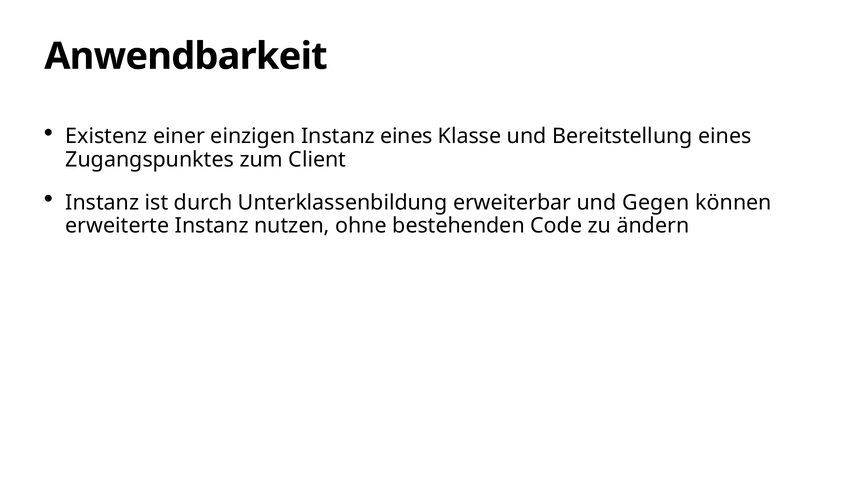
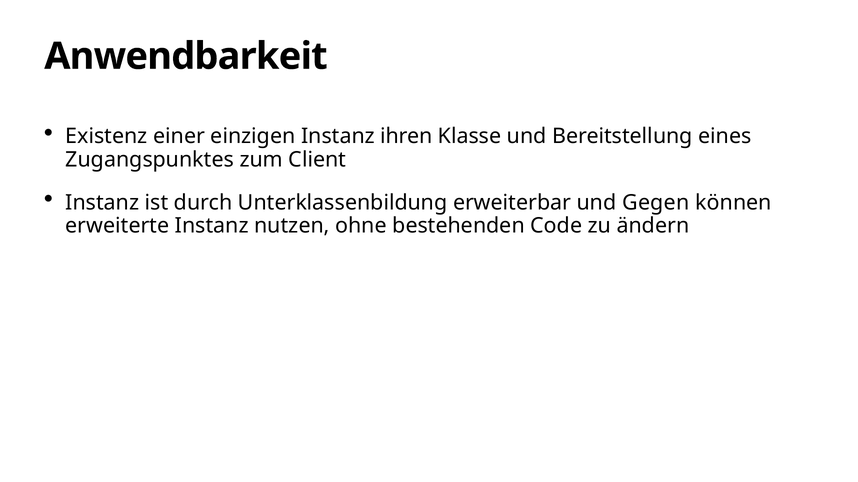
Instanz eines: eines -> ihren (406, 137)
